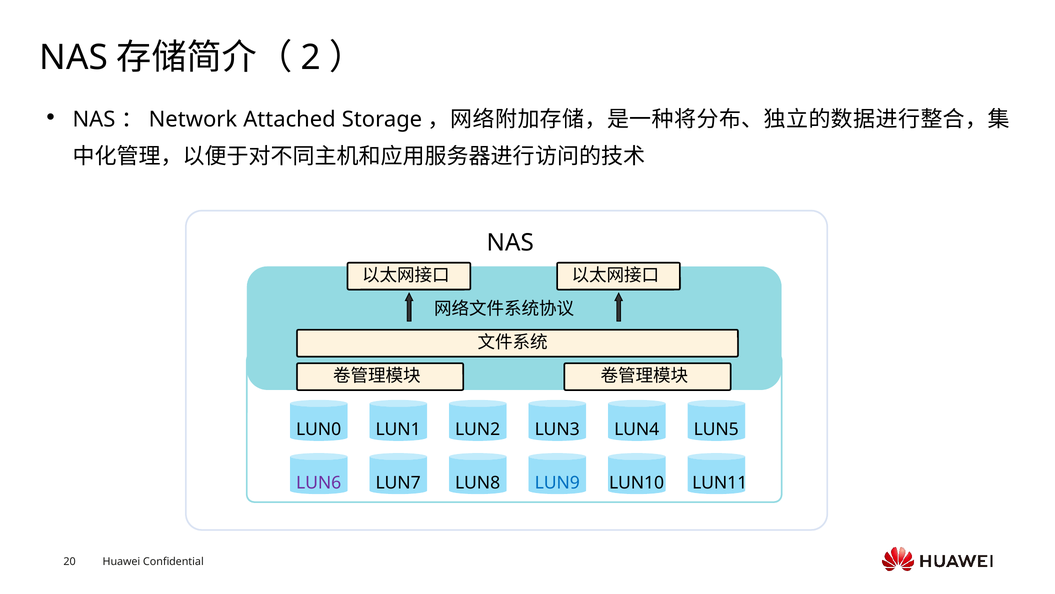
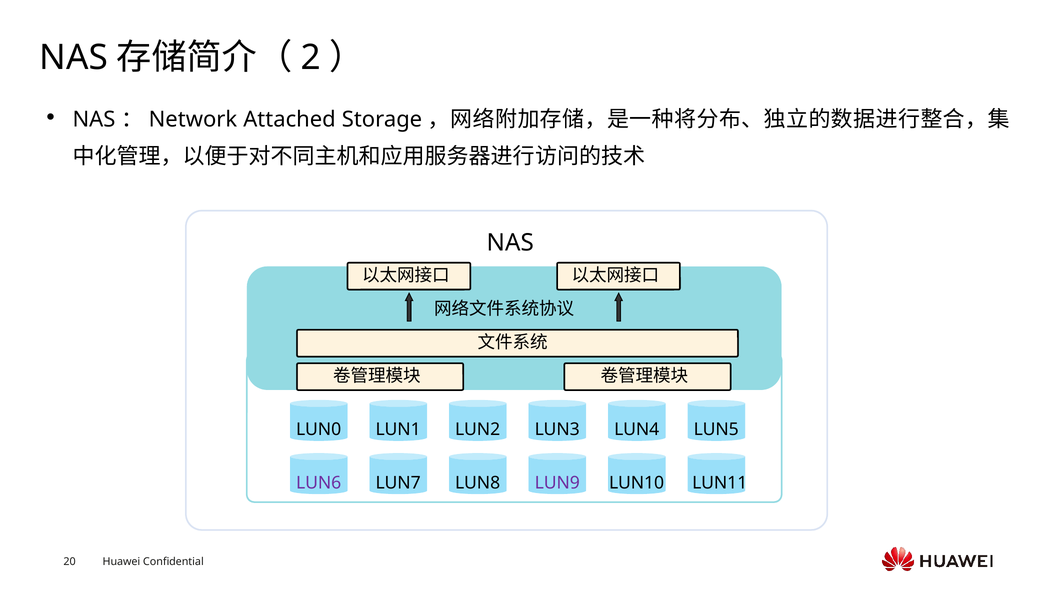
LUN9 colour: blue -> purple (557, 483)
